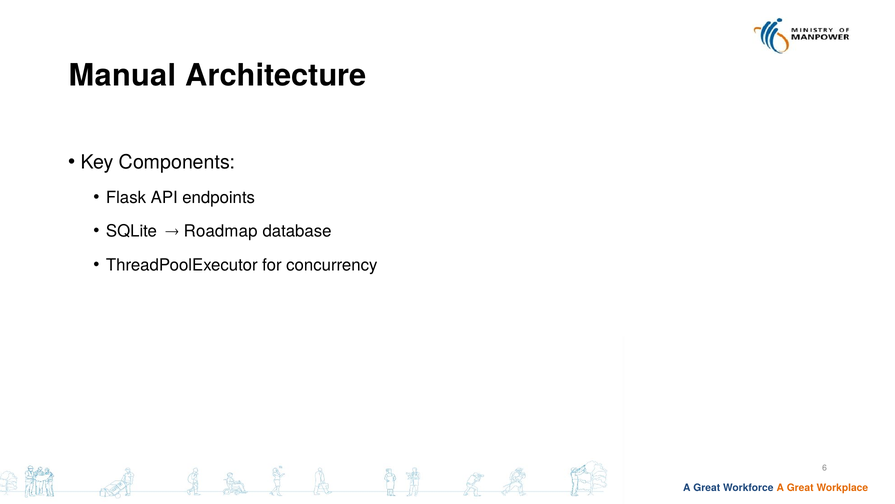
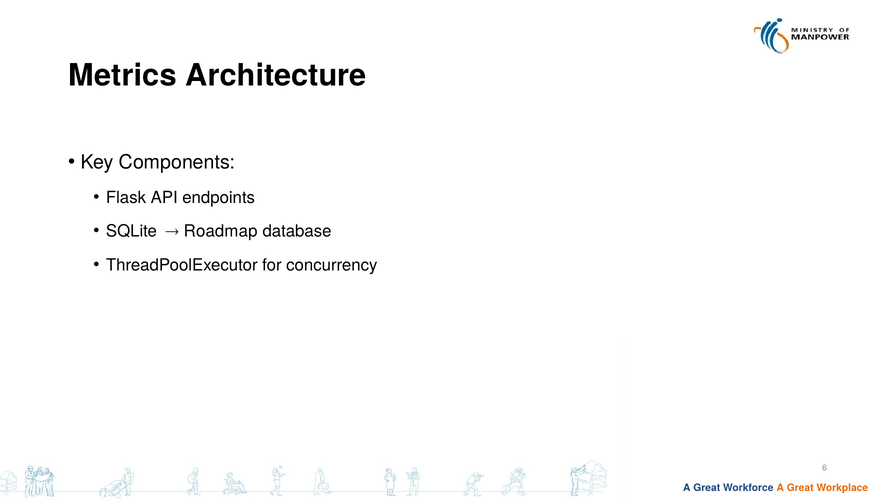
Manual: Manual -> Metrics (123, 75)
